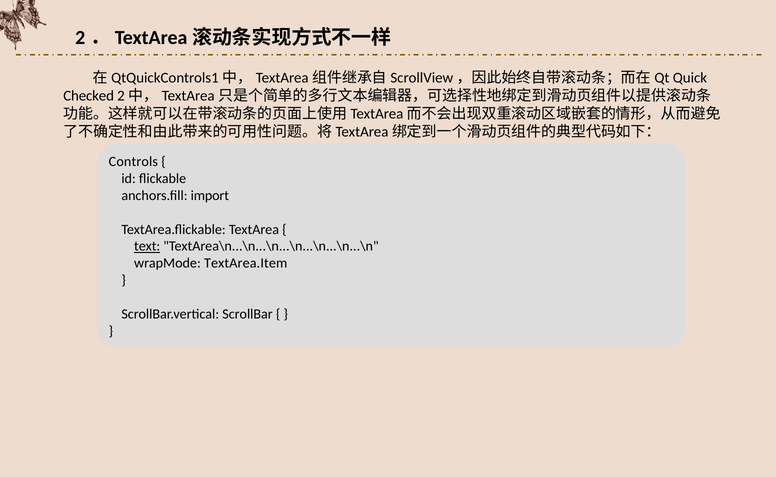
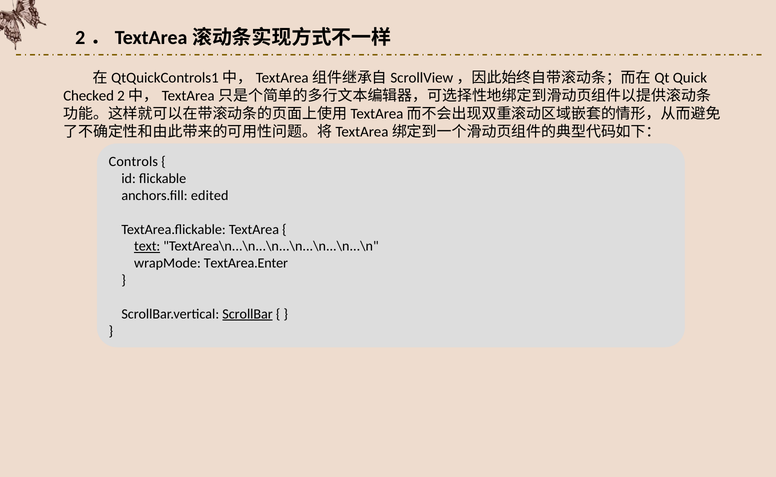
import: import -> edited (210, 196)
TextArea.Item: TextArea.Item -> TextArea.Enter (246, 263)
ScrollBar underline: none -> present (248, 314)
